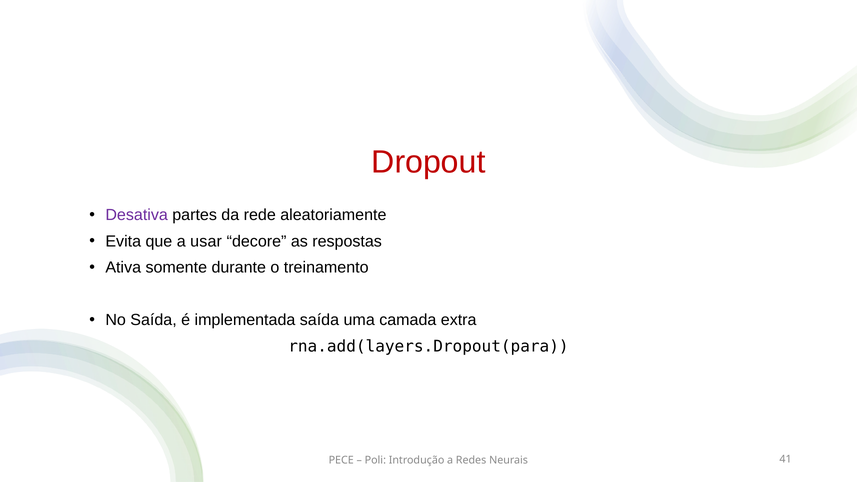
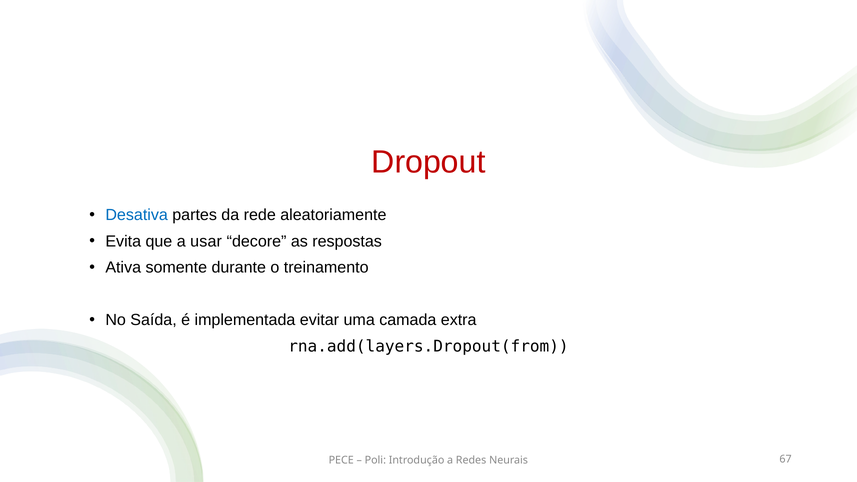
Desativa colour: purple -> blue (137, 215)
implementada saída: saída -> evitar (319, 320)
rna.add(layers.Dropout(para: rna.add(layers.Dropout(para -> rna.add(layers.Dropout(from (428, 346)
41: 41 -> 67 (786, 459)
